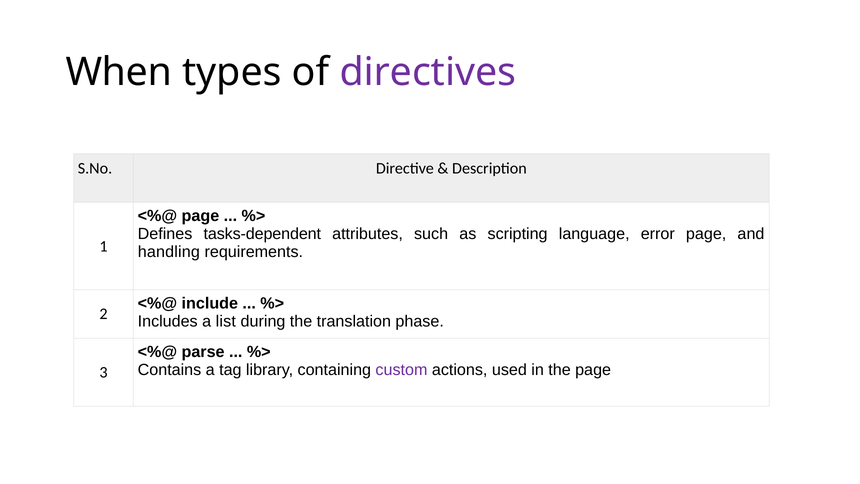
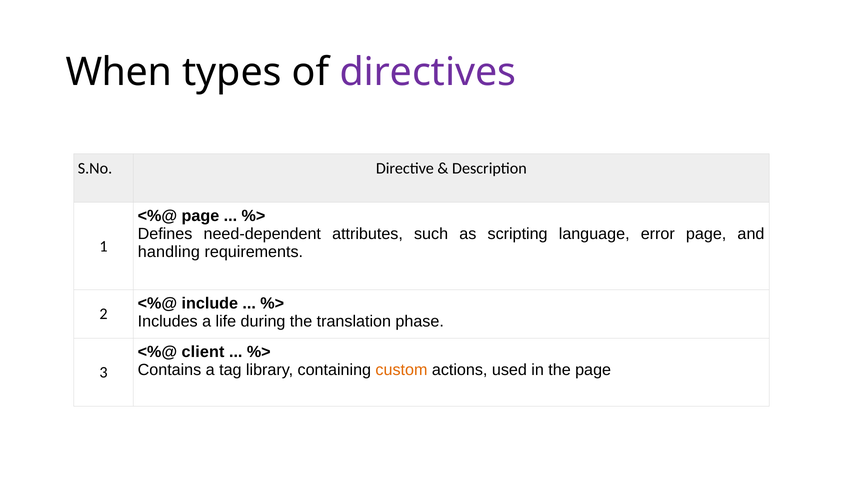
tasks-dependent: tasks-dependent -> need-dependent (262, 234)
list: list -> life (226, 321)
parse: parse -> client (203, 352)
custom colour: purple -> orange (401, 370)
